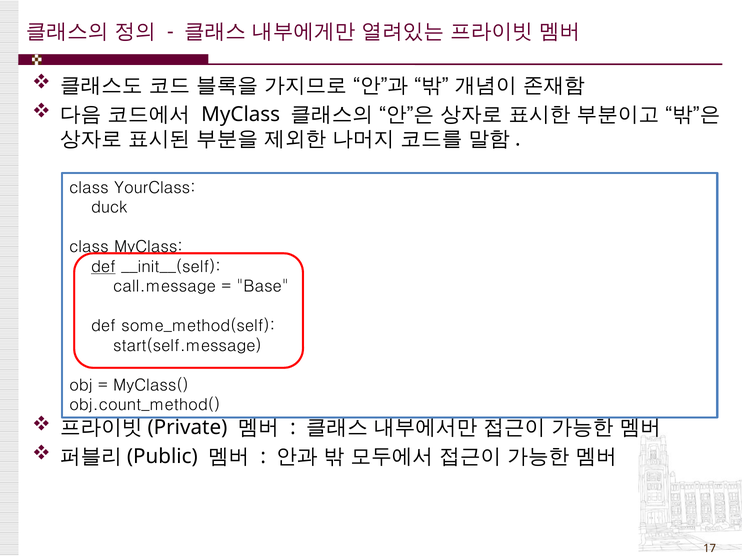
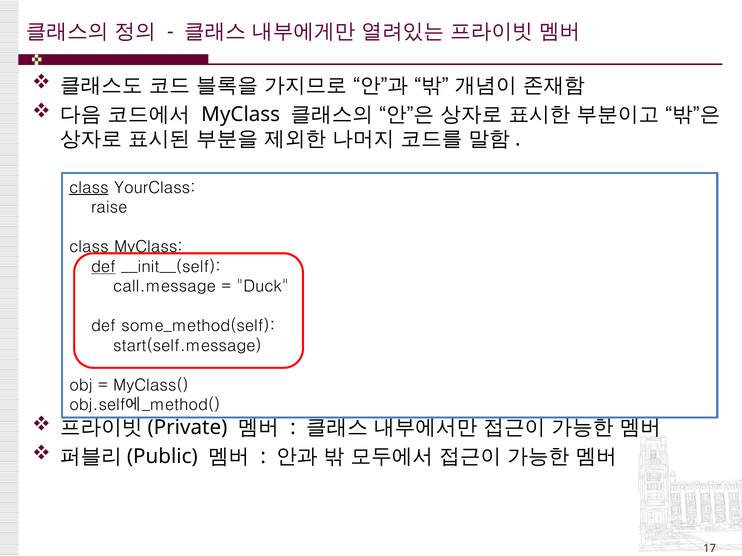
class underline: none -> present (89, 188)
duck: duck -> raise (109, 208)
Base: Base -> Duck (263, 287)
obj.count_method(: obj.count_method( -> obj.self에_method( (145, 405)
